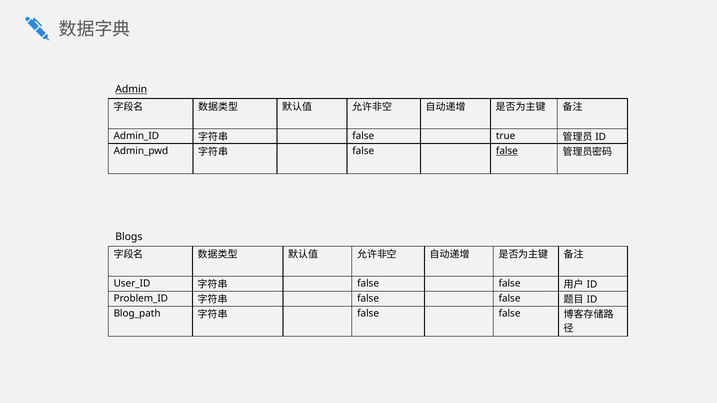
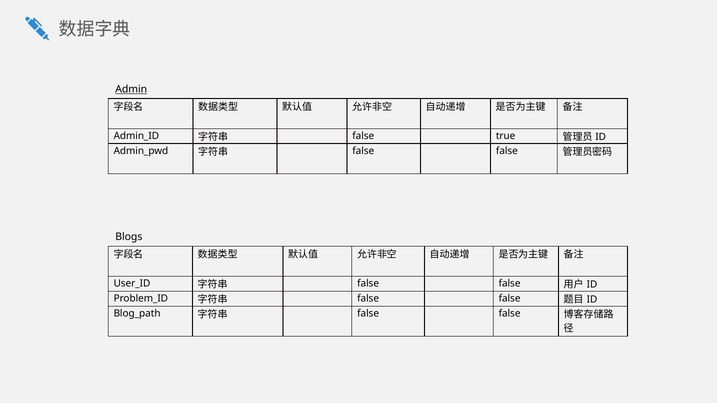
false underline: present -> none (507, 151)
